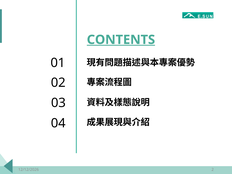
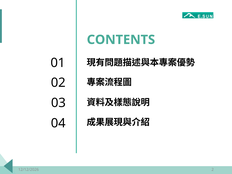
CONTENTS underline: present -> none (121, 40)
